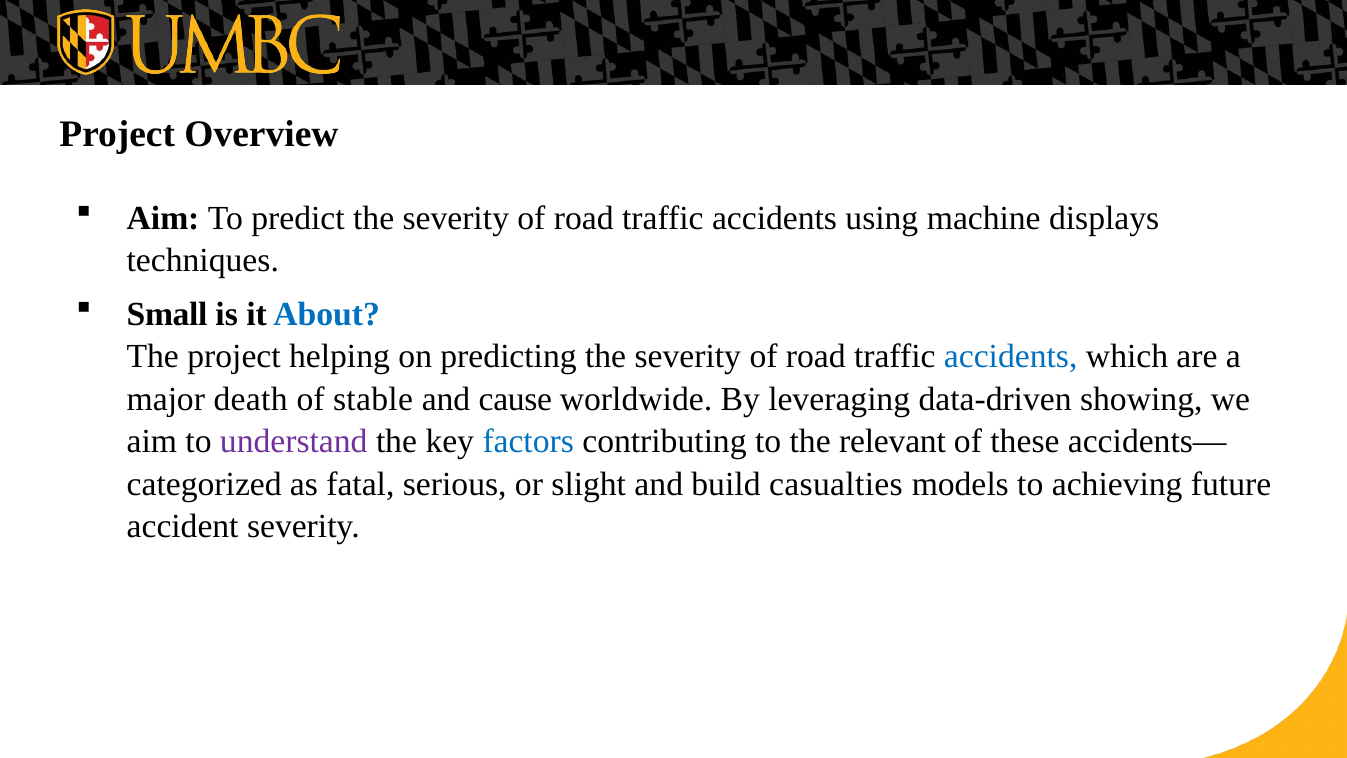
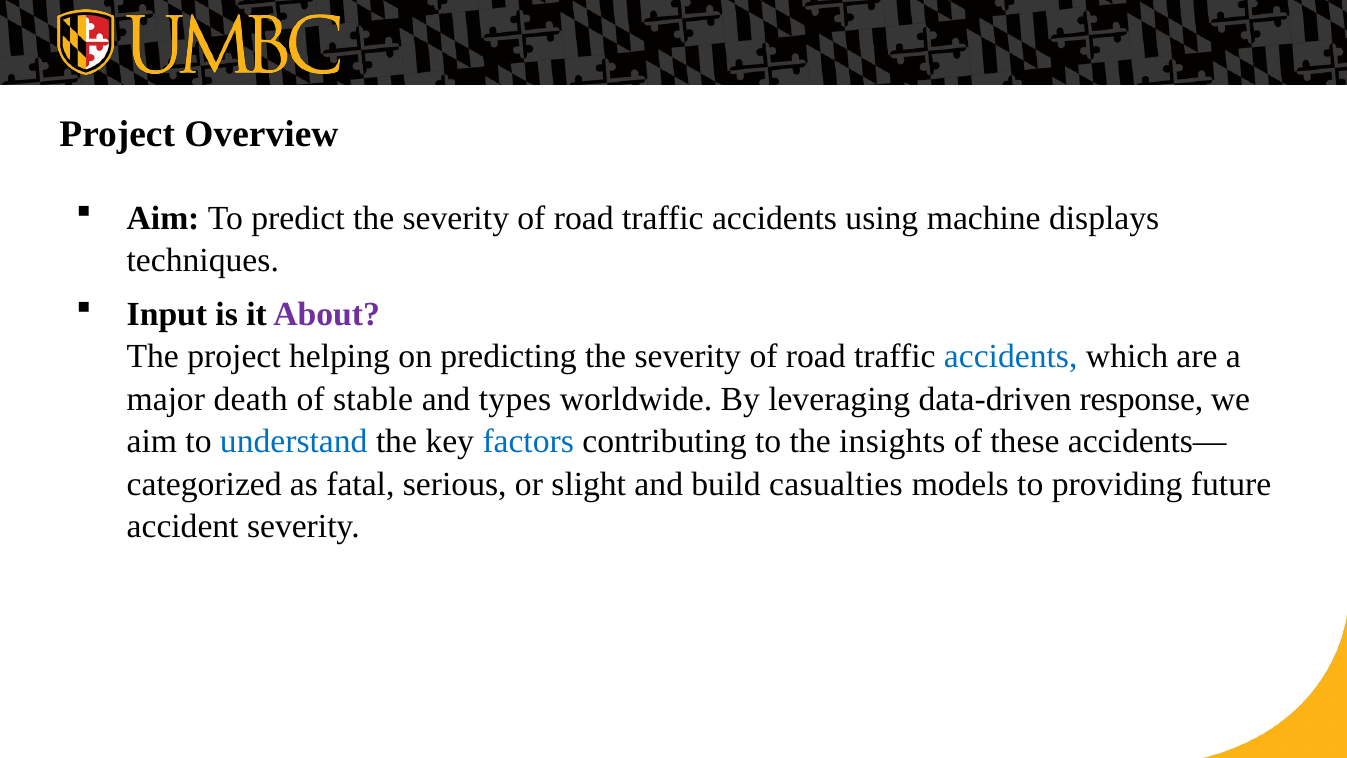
Small: Small -> Input (167, 314)
About colour: blue -> purple (327, 314)
cause: cause -> types (515, 399)
showing: showing -> response (1141, 399)
understand colour: purple -> blue (294, 442)
relevant: relevant -> insights (892, 442)
achieving: achieving -> providing (1117, 484)
